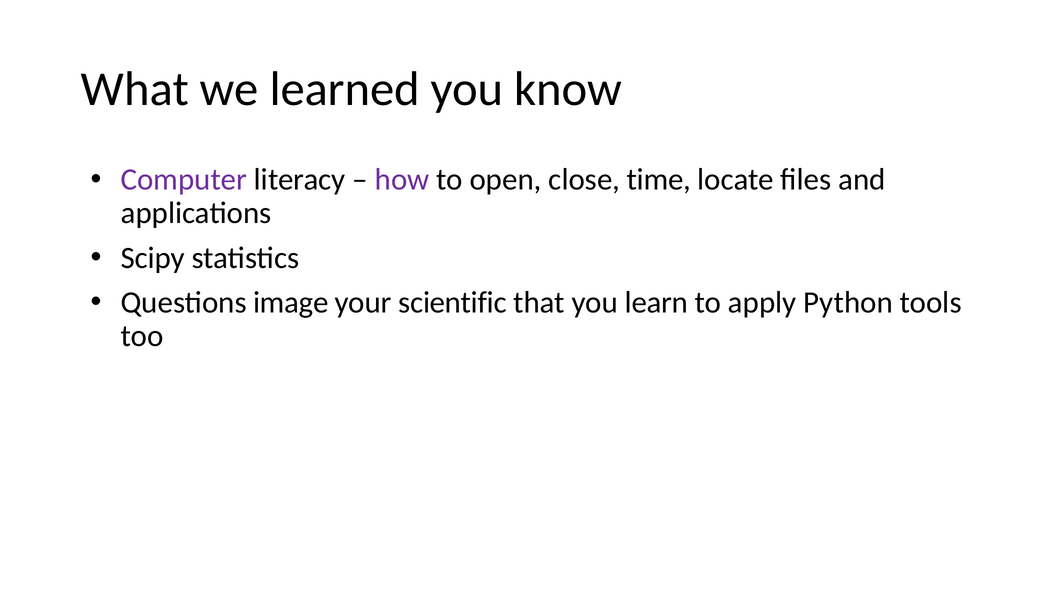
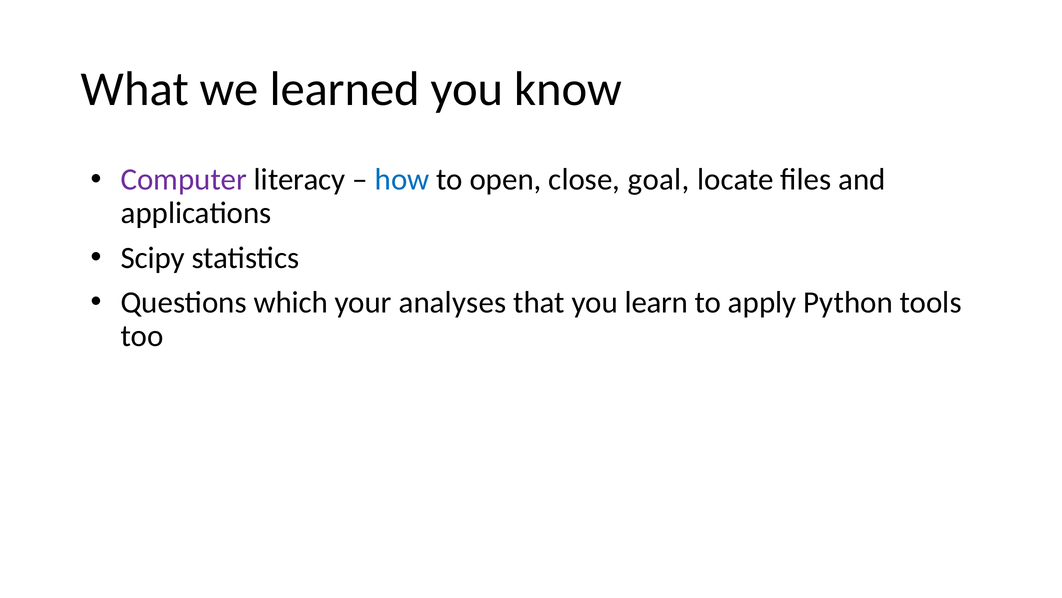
how colour: purple -> blue (402, 180)
time: time -> goal (659, 180)
image: image -> which (291, 302)
scientific: scientific -> analyses (452, 302)
